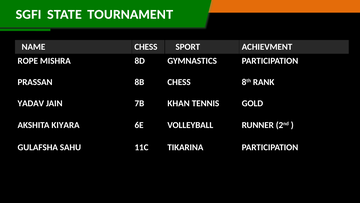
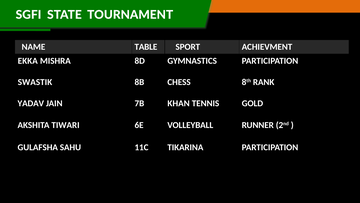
NAME CHESS: CHESS -> TABLE (146, 47)
ROPE: ROPE -> EKKA (28, 61)
PRASSAN: PRASSAN -> SWASTIK (35, 82)
KIYARA: KIYARA -> TIWARI (65, 125)
